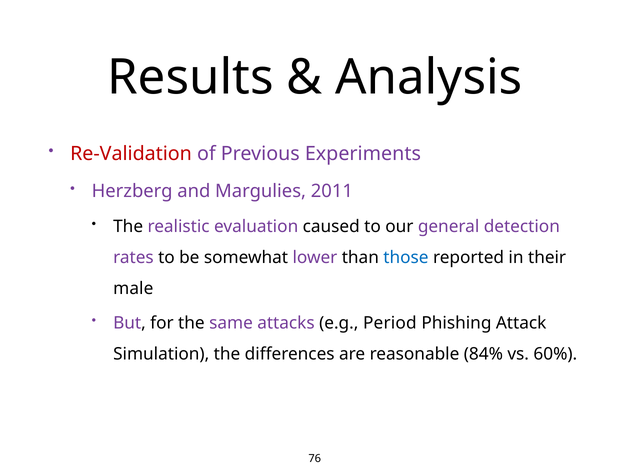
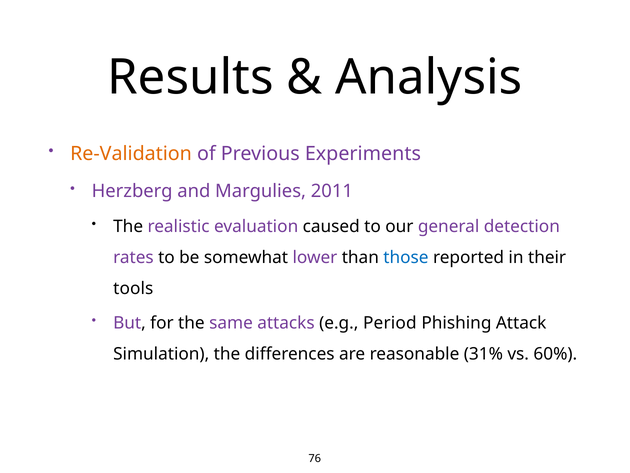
Re-Validation colour: red -> orange (131, 154)
male: male -> tools (133, 288)
84%: 84% -> 31% (483, 353)
